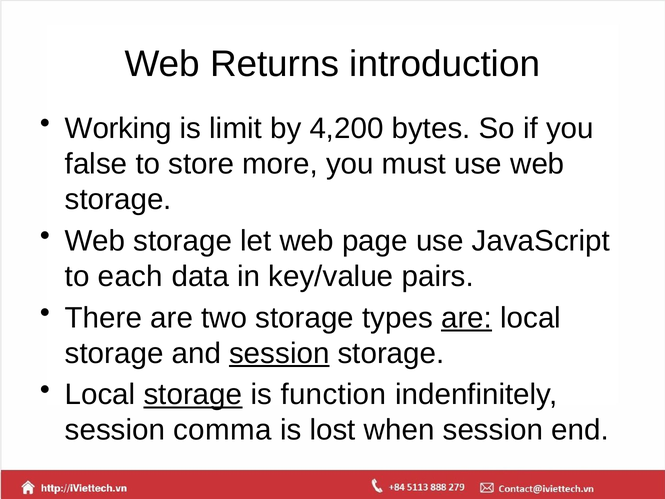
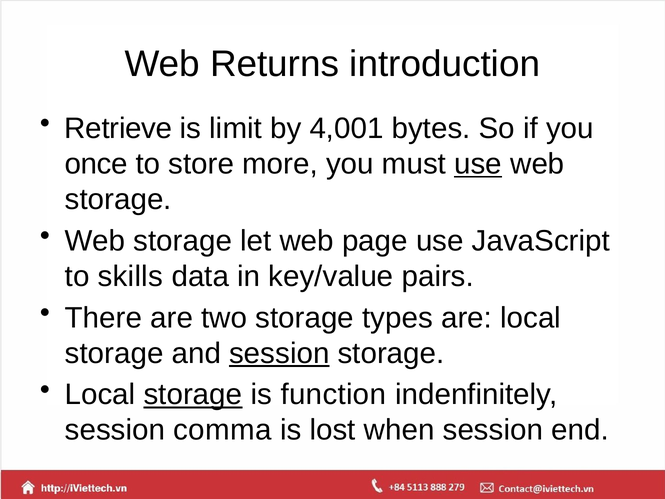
Working: Working -> Retrieve (118, 128)
4,200: 4,200 -> 4,001 (347, 128)
false: false -> once (96, 164)
use underline: none -> present (478, 164)
each: each -> skills (130, 276)
are underline: present -> none (467, 318)
